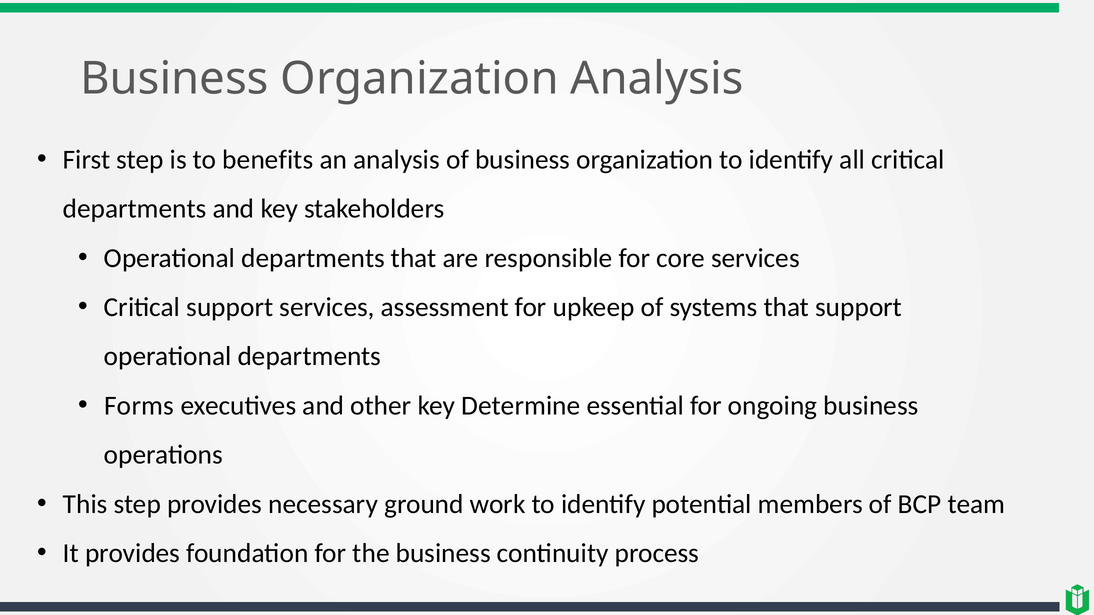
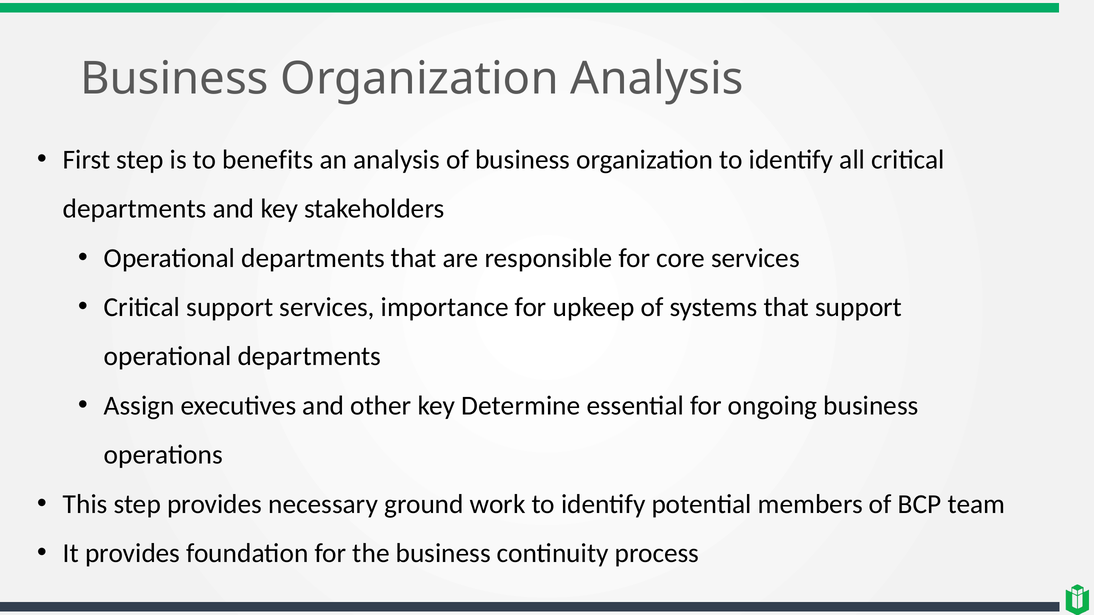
assessment: assessment -> importance (445, 307)
Forms: Forms -> Assign (139, 406)
